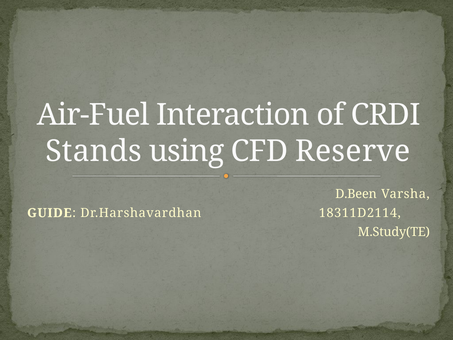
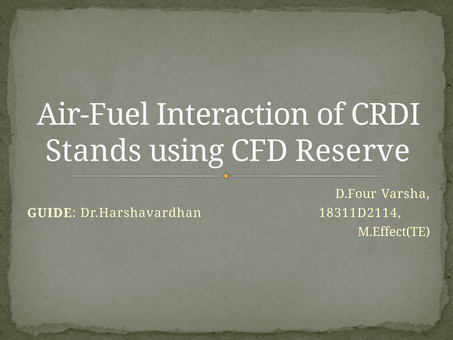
D.Been: D.Been -> D.Four (356, 194)
M.Study(TE: M.Study(TE -> M.Effect(TE (394, 232)
